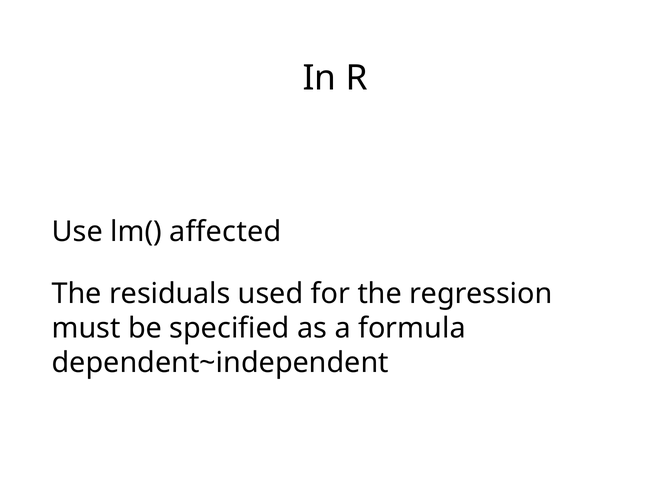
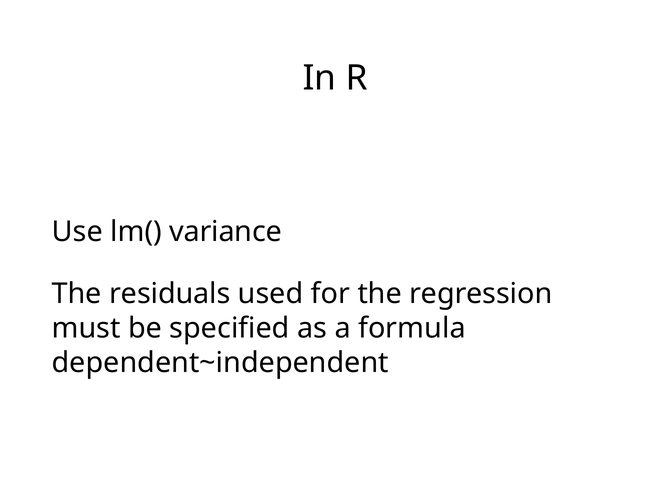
affected: affected -> variance (226, 232)
